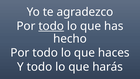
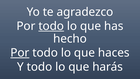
Por underline: none -> present (20, 53)
